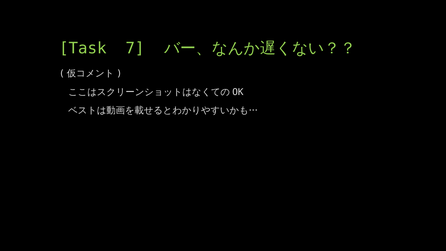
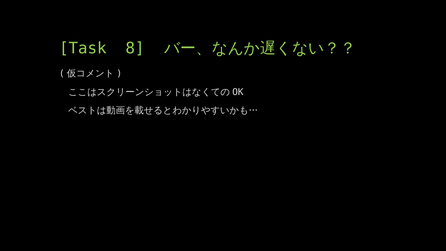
7: 7 -> 8 (135, 48)
